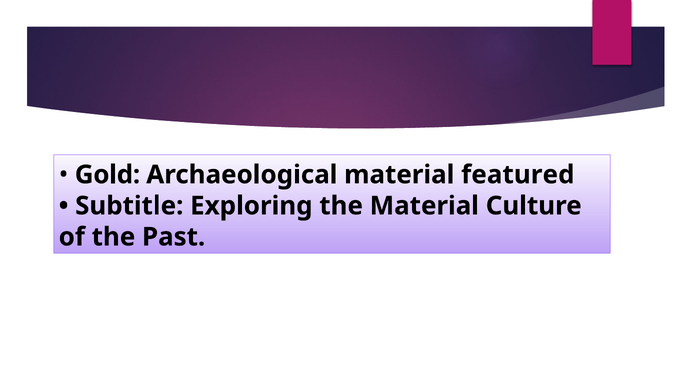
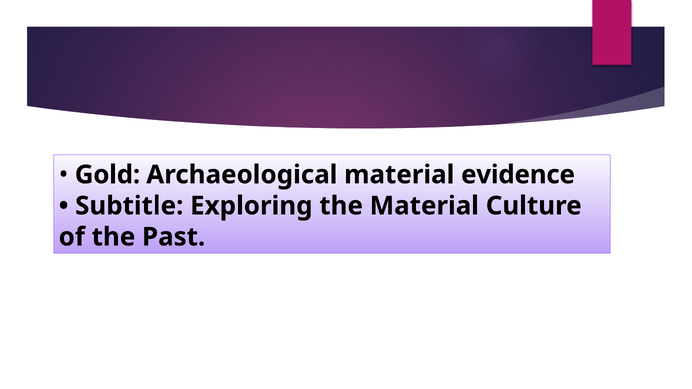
featured: featured -> evidence (518, 175)
